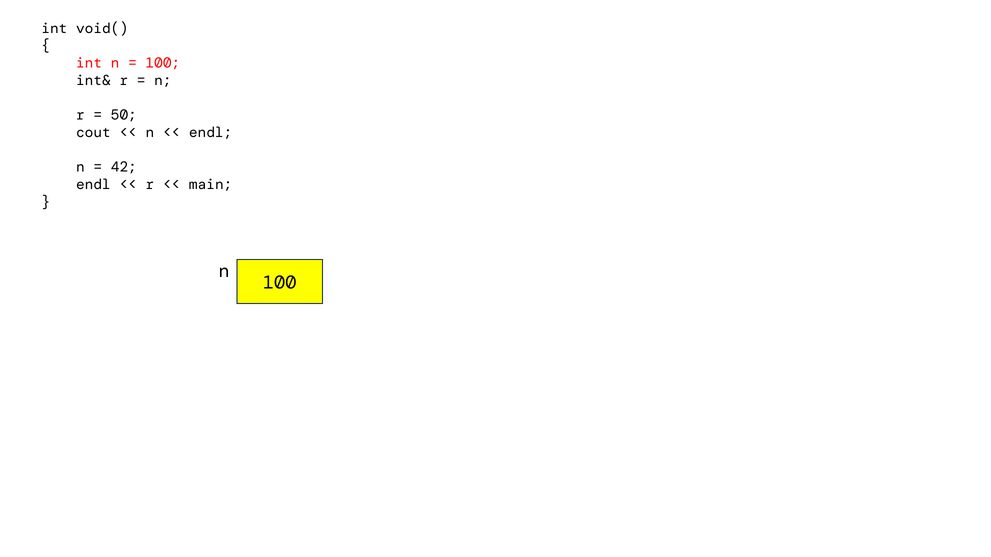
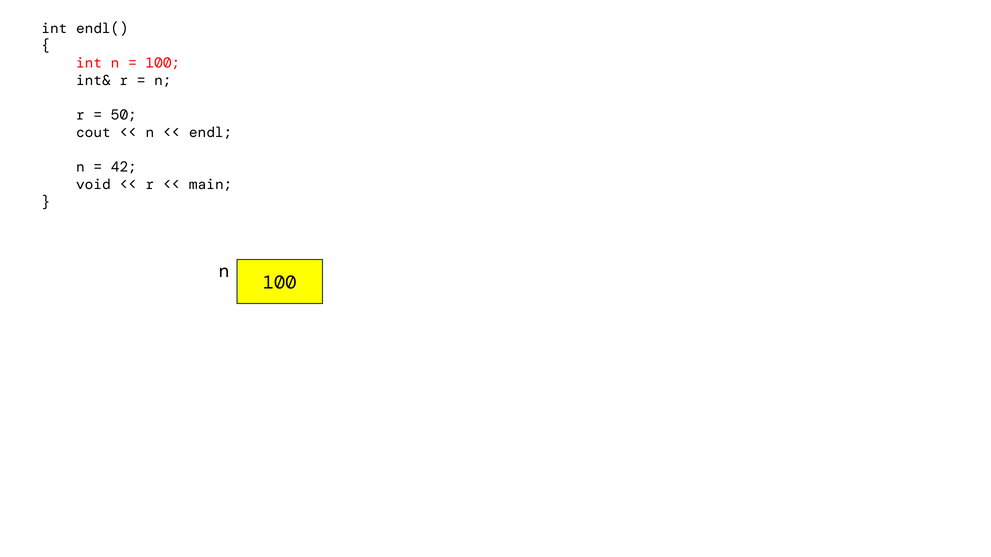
void(: void( -> endl( (102, 28)
endl: endl -> void (93, 185)
